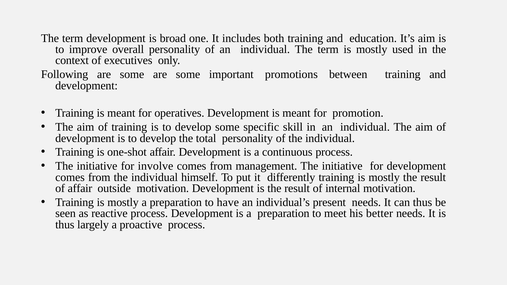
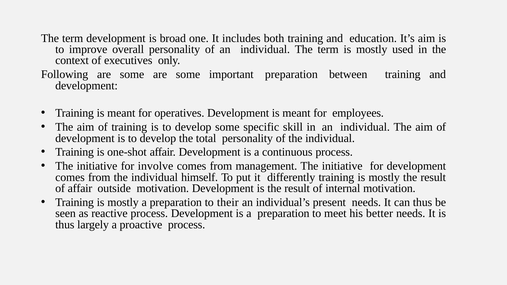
important promotions: promotions -> preparation (291, 74)
promotion: promotion -> employees (358, 113)
have: have -> their (228, 202)
